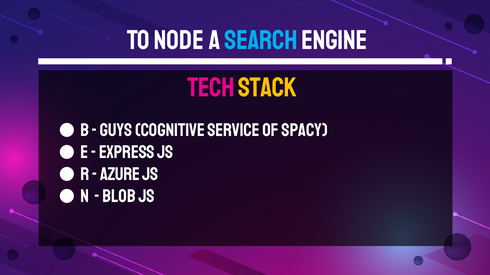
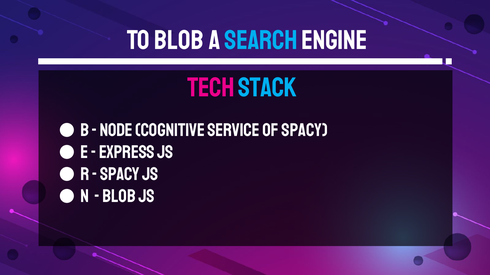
To node: node -> blob (179, 40)
stack colour: yellow -> light blue (267, 88)
Guys: Guys -> Node (116, 130)
Azure: Azure -> Spacy (120, 175)
